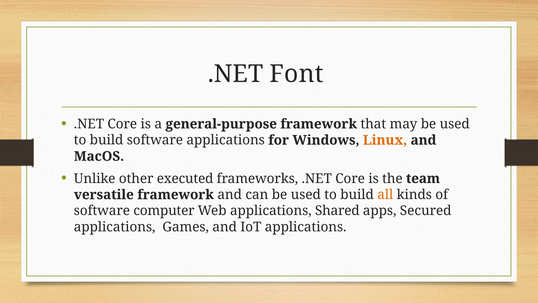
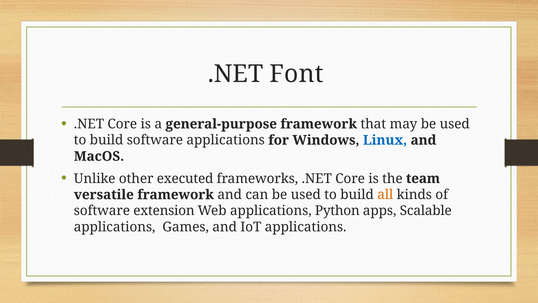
Linux colour: orange -> blue (385, 140)
computer: computer -> extension (164, 211)
Shared: Shared -> Python (337, 211)
Secured: Secured -> Scalable (426, 211)
